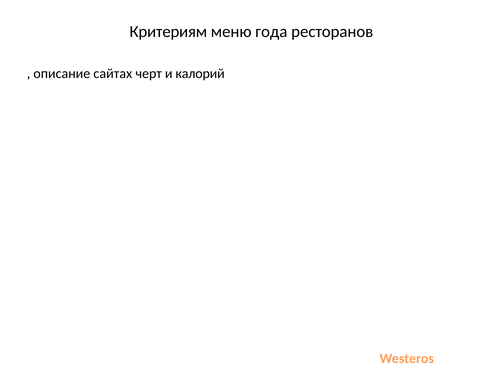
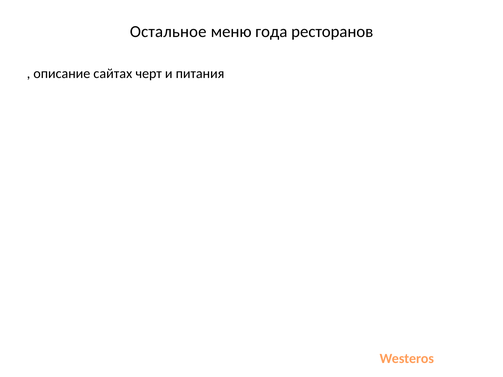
Критериям: Критериям -> Остальное (168, 32)
калорий: калорий -> питания (200, 74)
